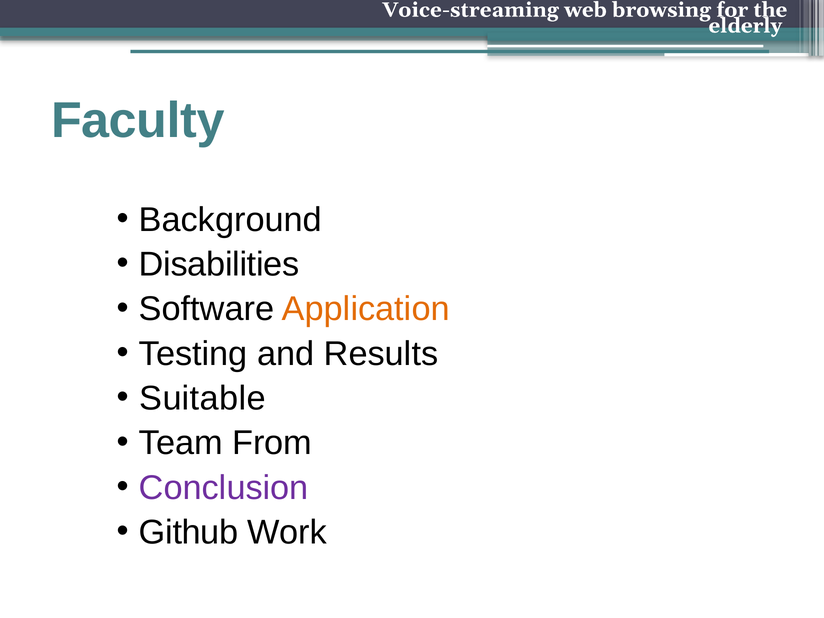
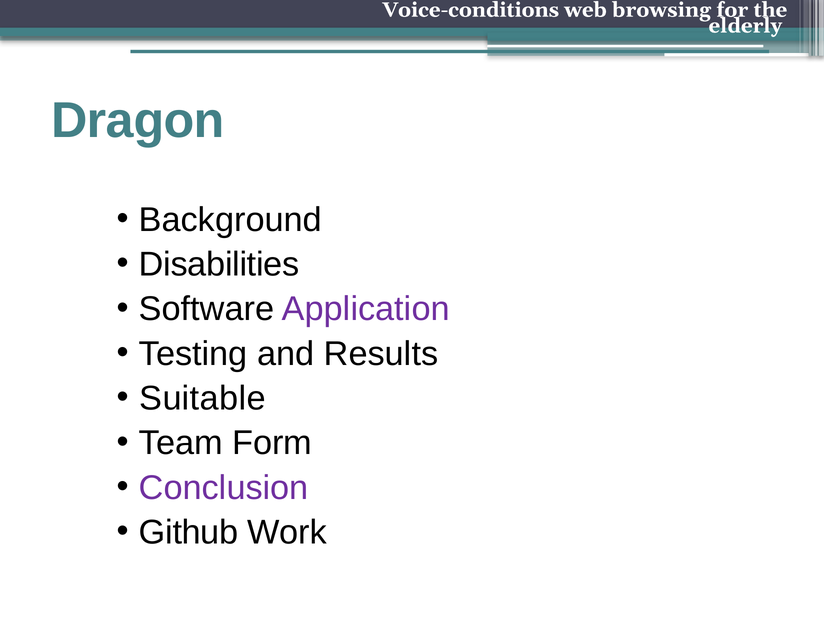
Voice-streaming: Voice-streaming -> Voice-conditions (471, 10)
Faculty: Faculty -> Dragon (138, 121)
Application colour: orange -> purple (366, 309)
From: From -> Form (272, 443)
